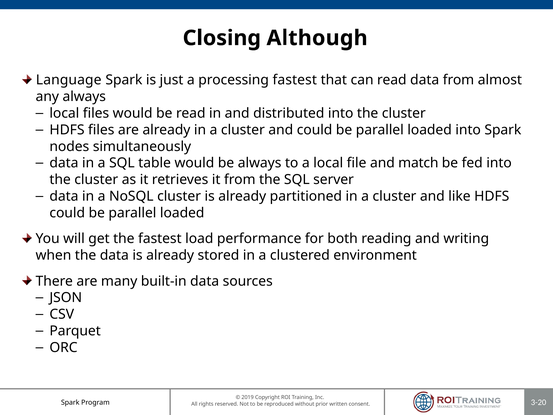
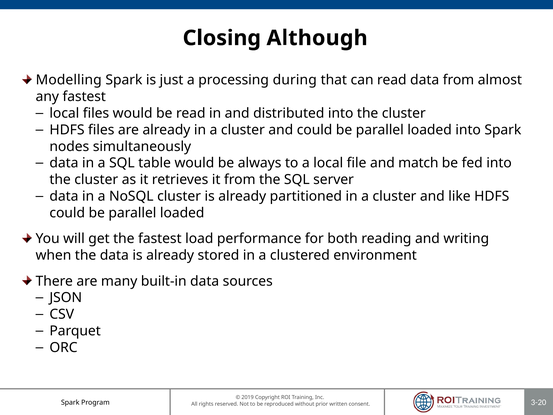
Language: Language -> Modelling (69, 80)
processing fastest: fastest -> during (295, 80)
any always: always -> fastest (84, 97)
